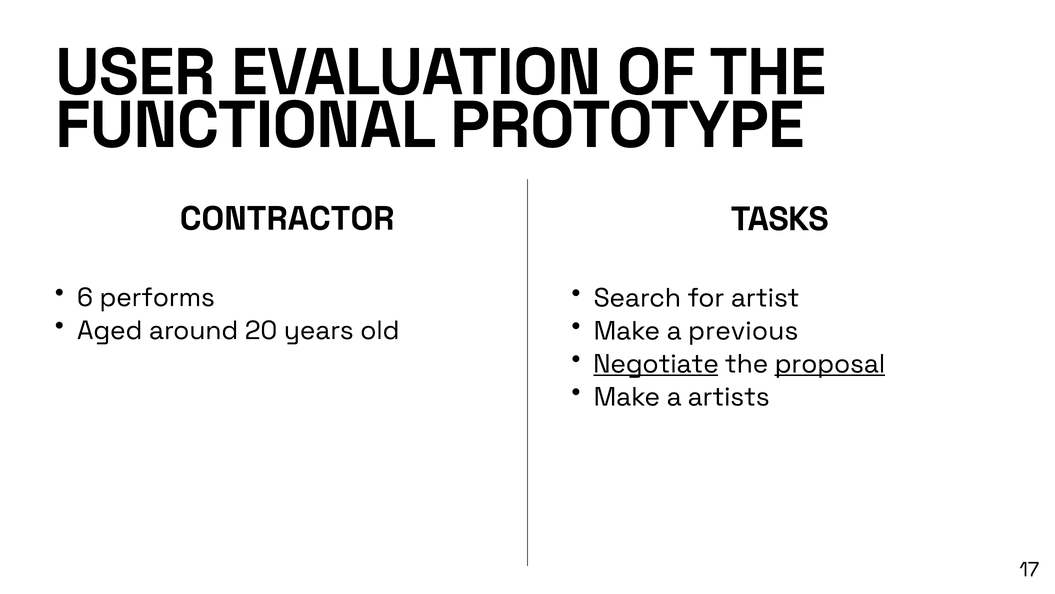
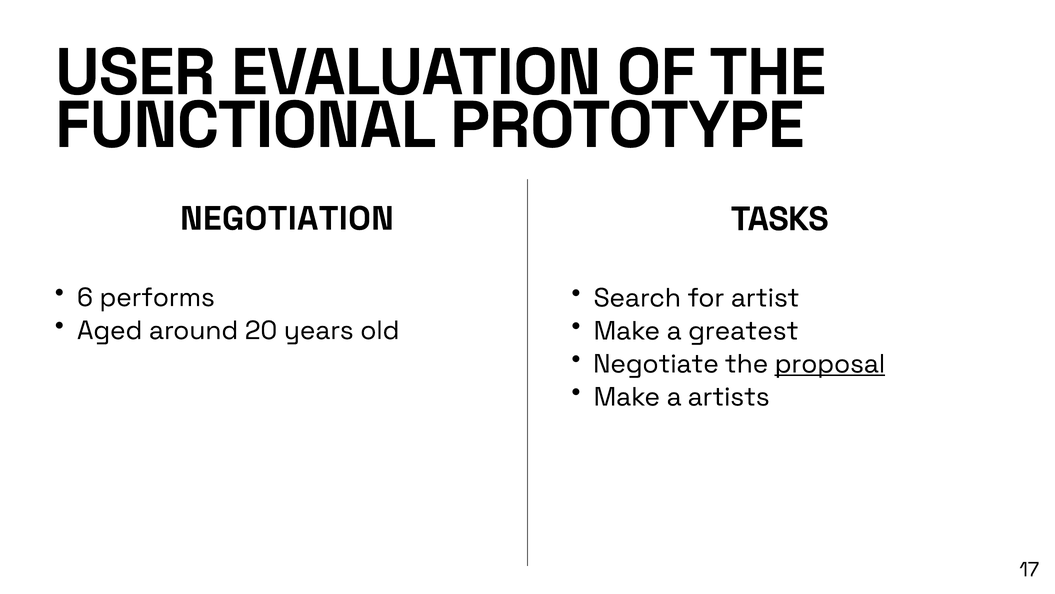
CONTRACTOR: CONTRACTOR -> NEGOTIATION (287, 218)
previous: previous -> greatest (743, 330)
Negotiate underline: present -> none (656, 363)
